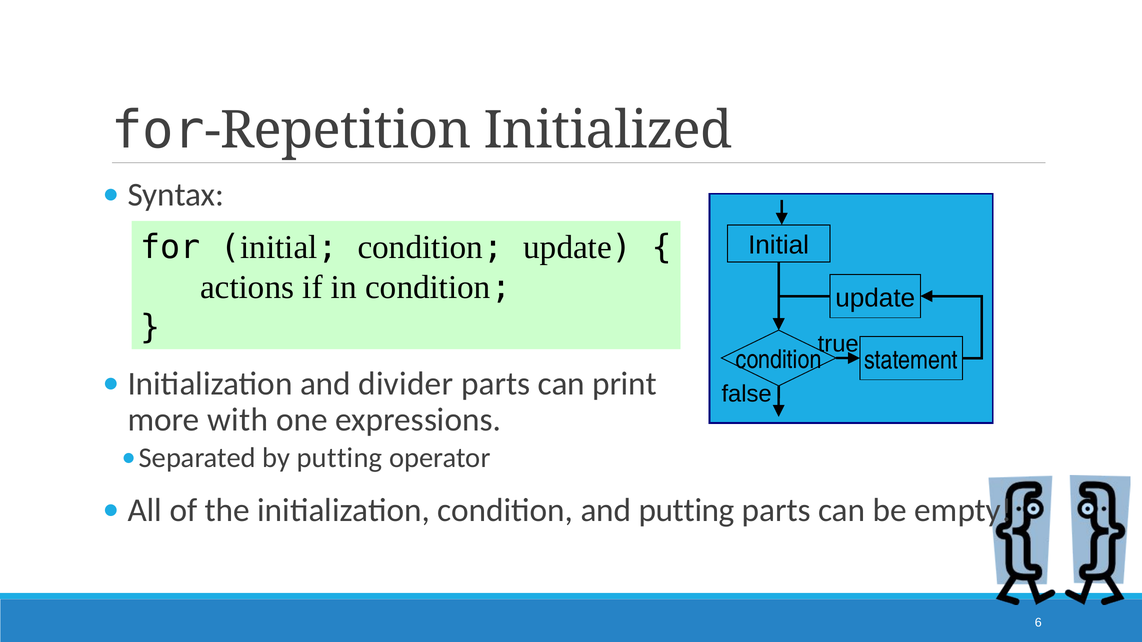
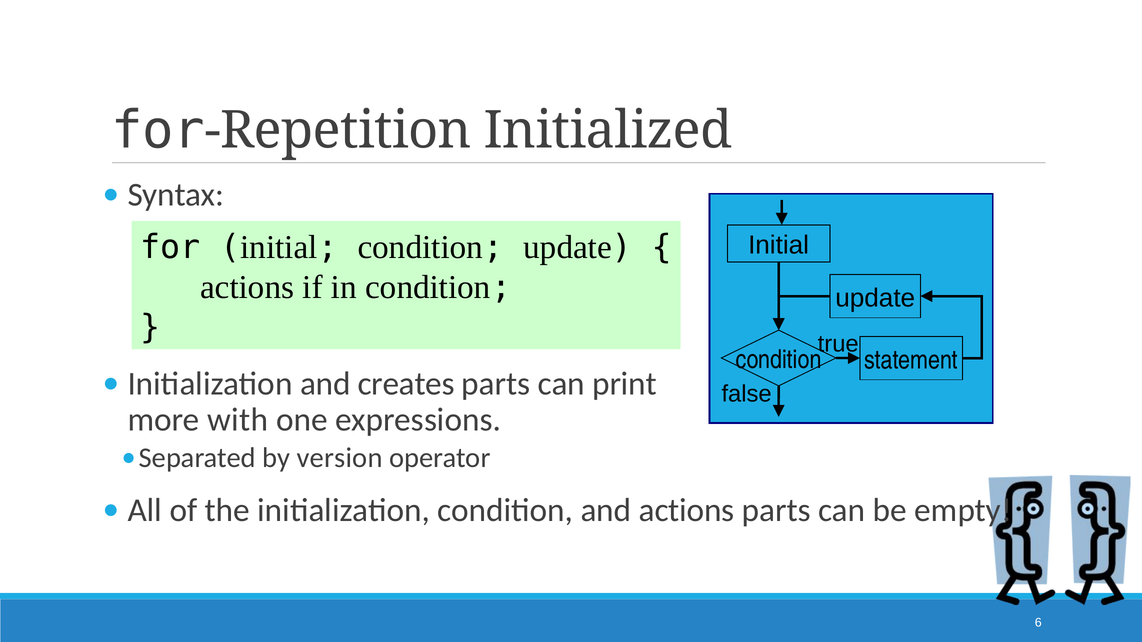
divider: divider -> creates (406, 384)
by putting: putting -> version (340, 458)
and putting: putting -> actions (687, 511)
